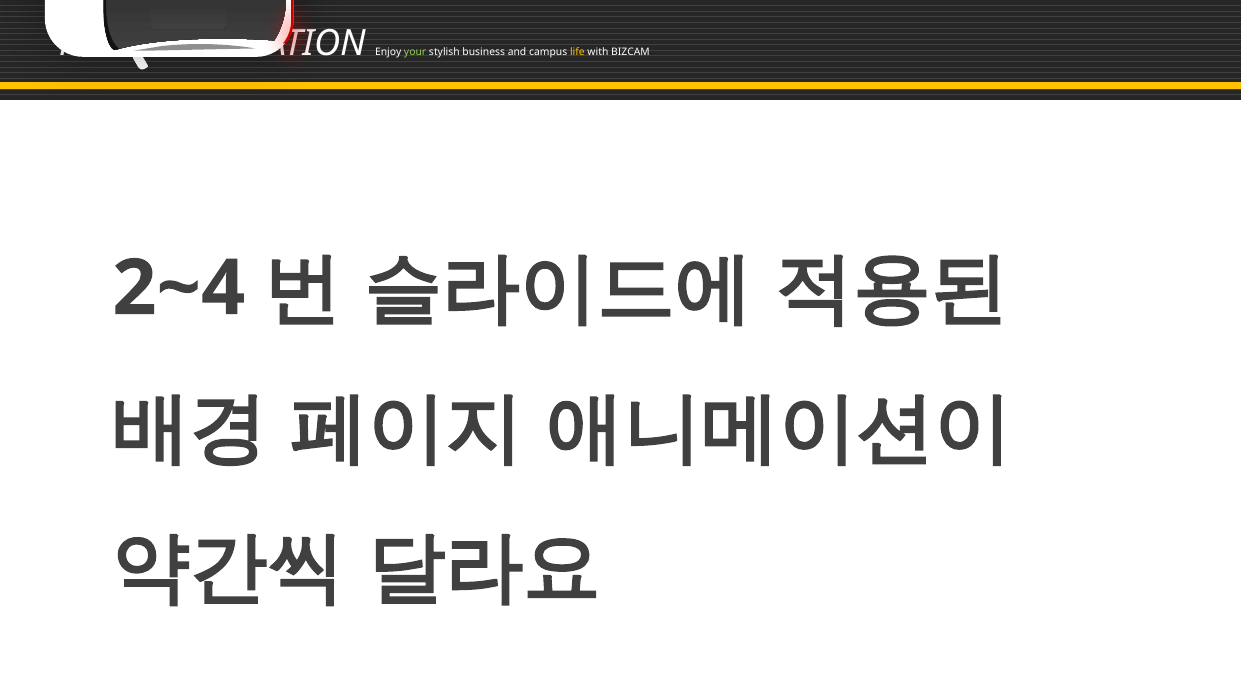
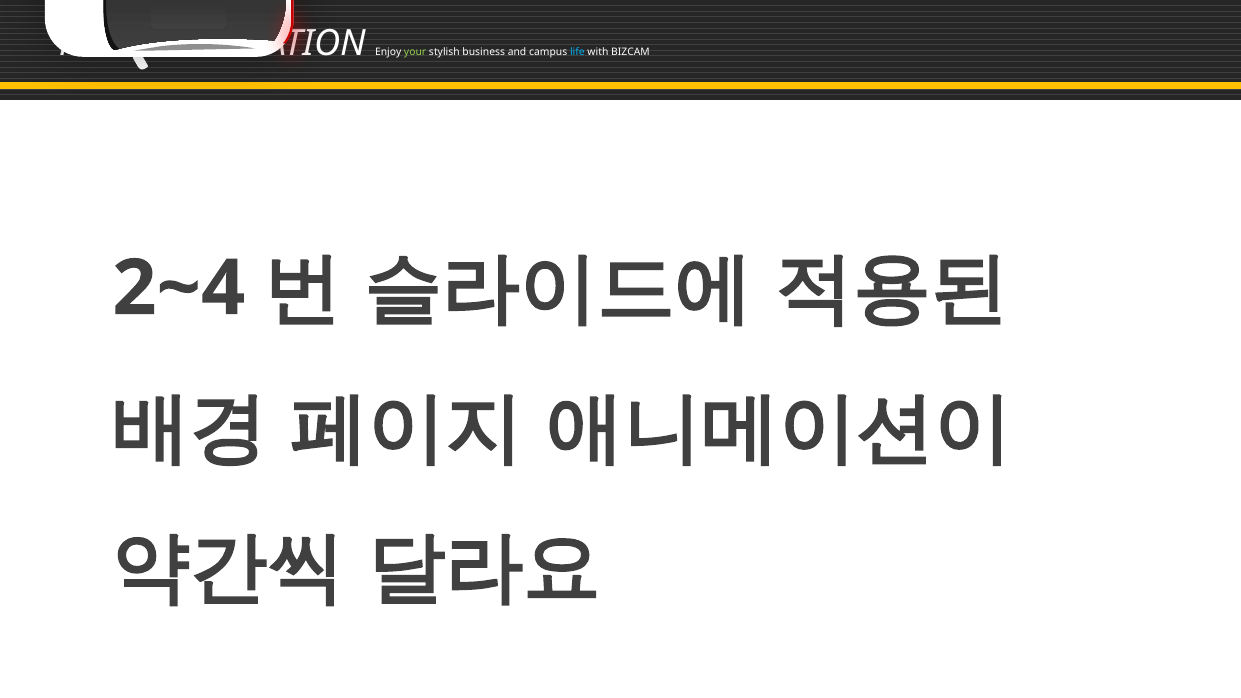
life colour: yellow -> light blue (577, 53)
